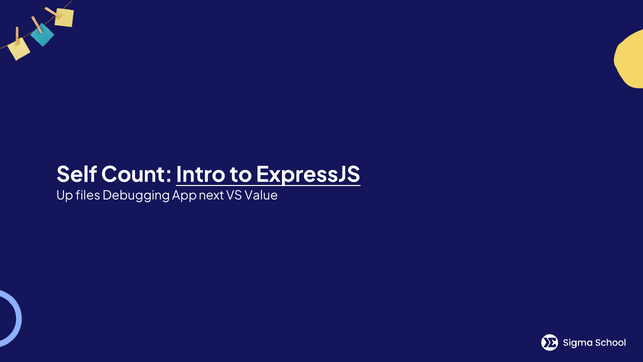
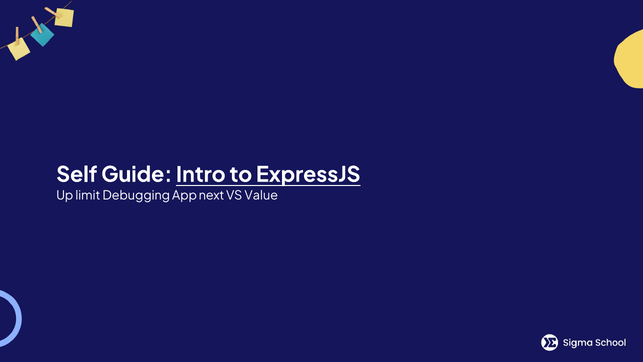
Count: Count -> Guide (137, 175)
files: files -> limit (88, 196)
